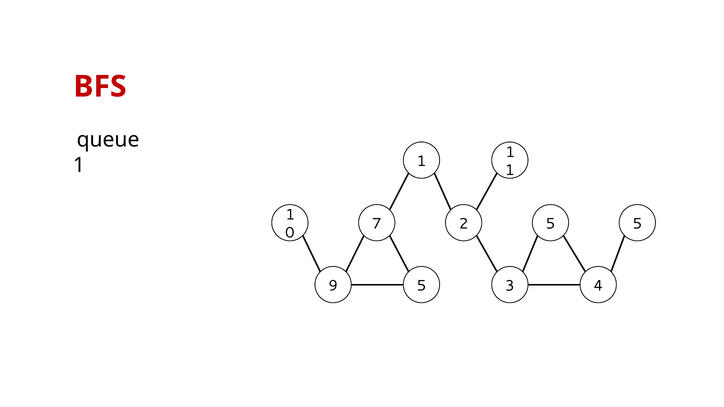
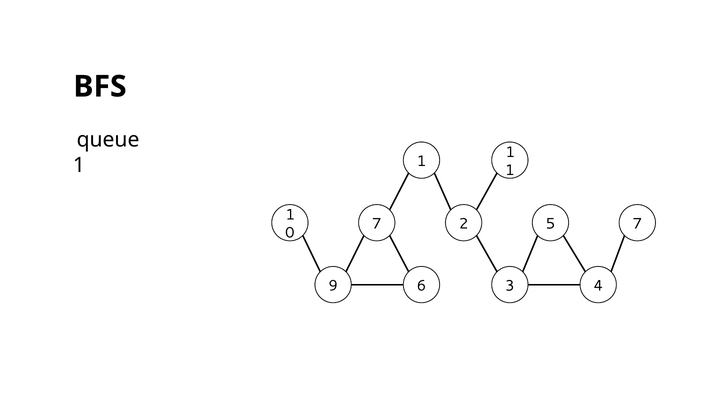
BFS colour: red -> black (100, 87)
5 5: 5 -> 7 (637, 224)
9 5: 5 -> 6 (421, 286)
